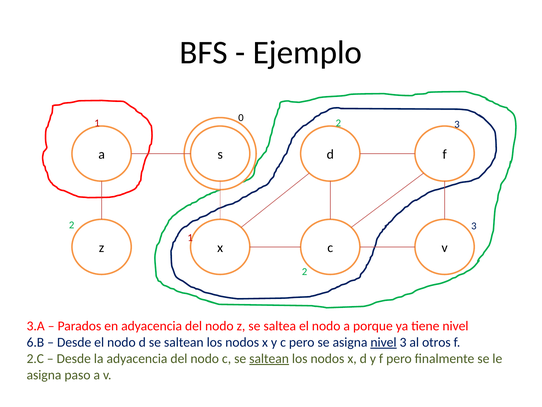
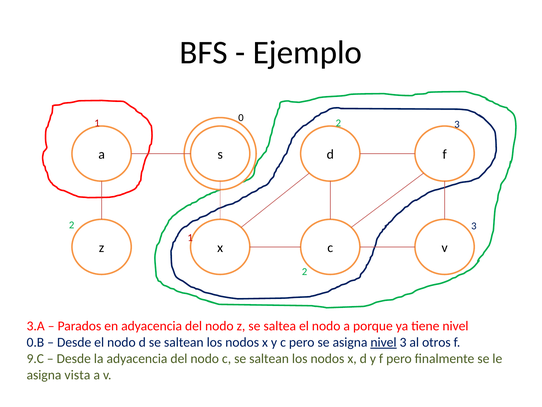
6.B: 6.B -> 0.B (35, 342)
2.C: 2.C -> 9.C (35, 358)
saltean underline: present -> none (269, 358)
paso: paso -> vista (77, 375)
